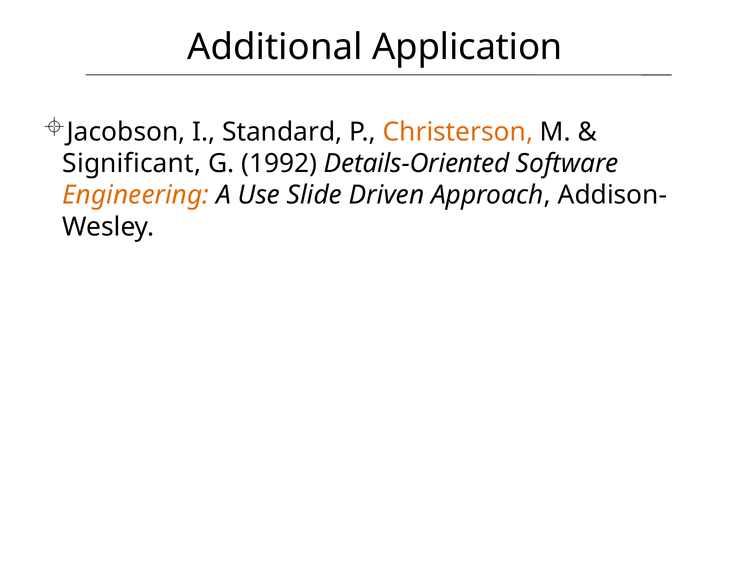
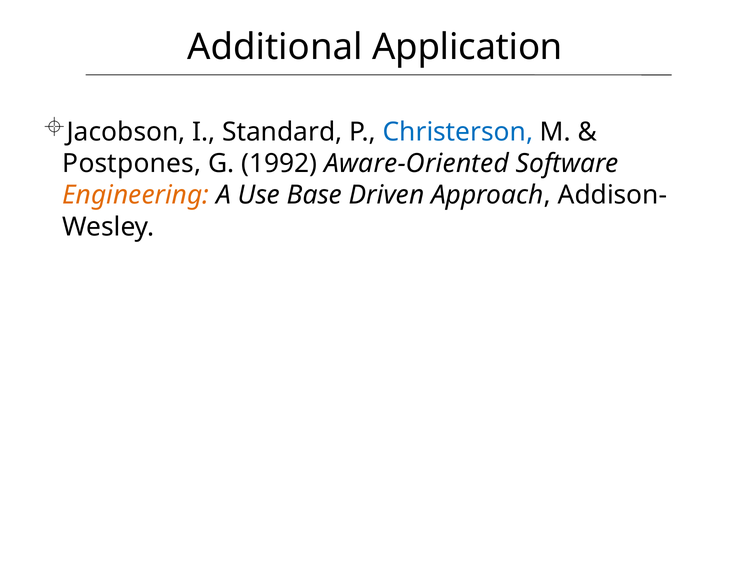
Christerson colour: orange -> blue (458, 132)
Significant: Significant -> Postpones (132, 163)
Details-Oriented: Details-Oriented -> Aware-Oriented (417, 163)
Slide: Slide -> Base (314, 195)
